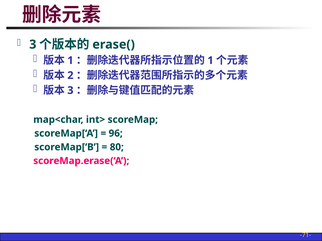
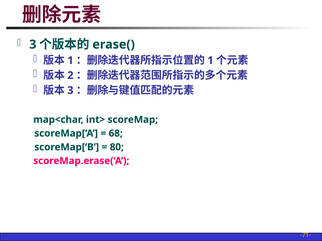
96: 96 -> 68 (116, 134)
